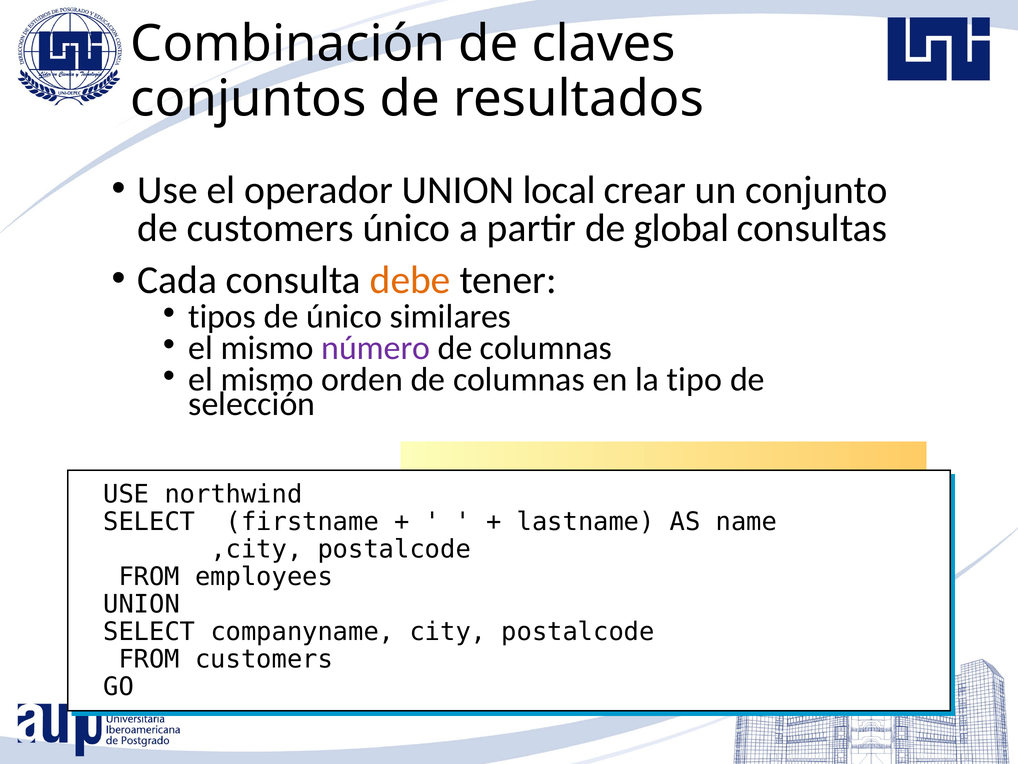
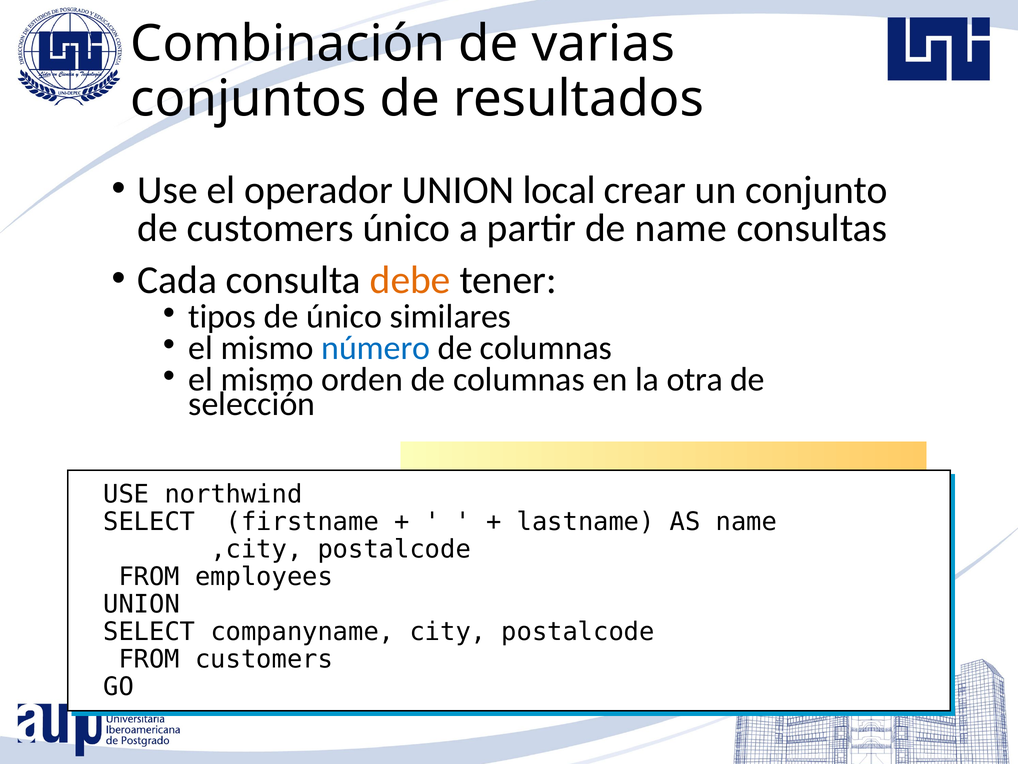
claves: claves -> varias (603, 44)
de global: global -> name (681, 228)
número colour: purple -> blue (376, 348)
tipo: tipo -> otra (695, 379)
